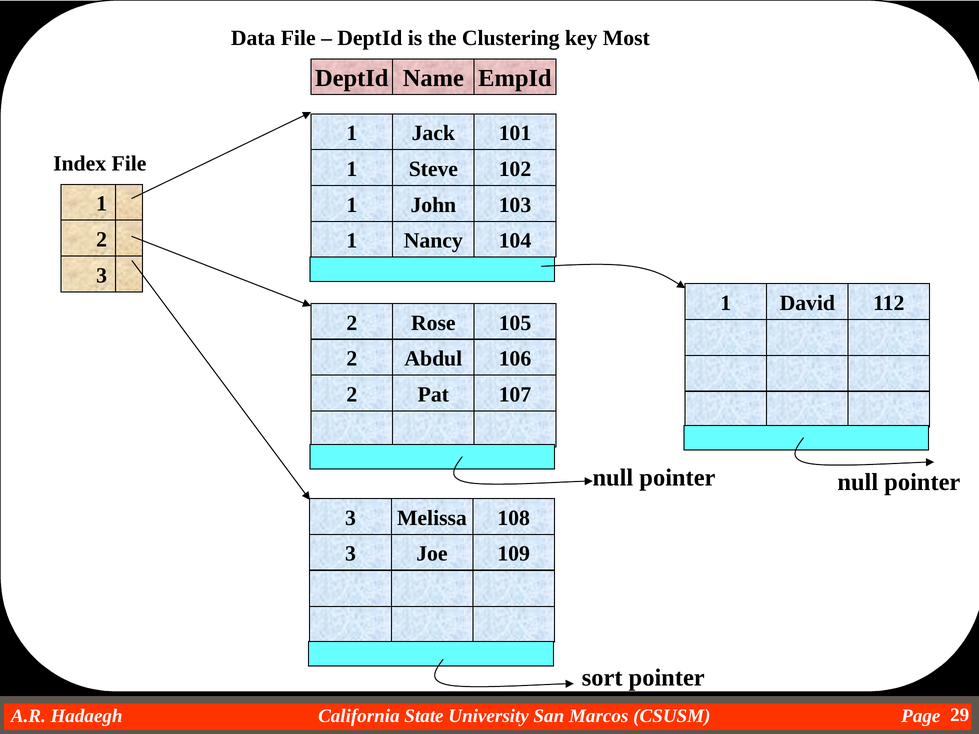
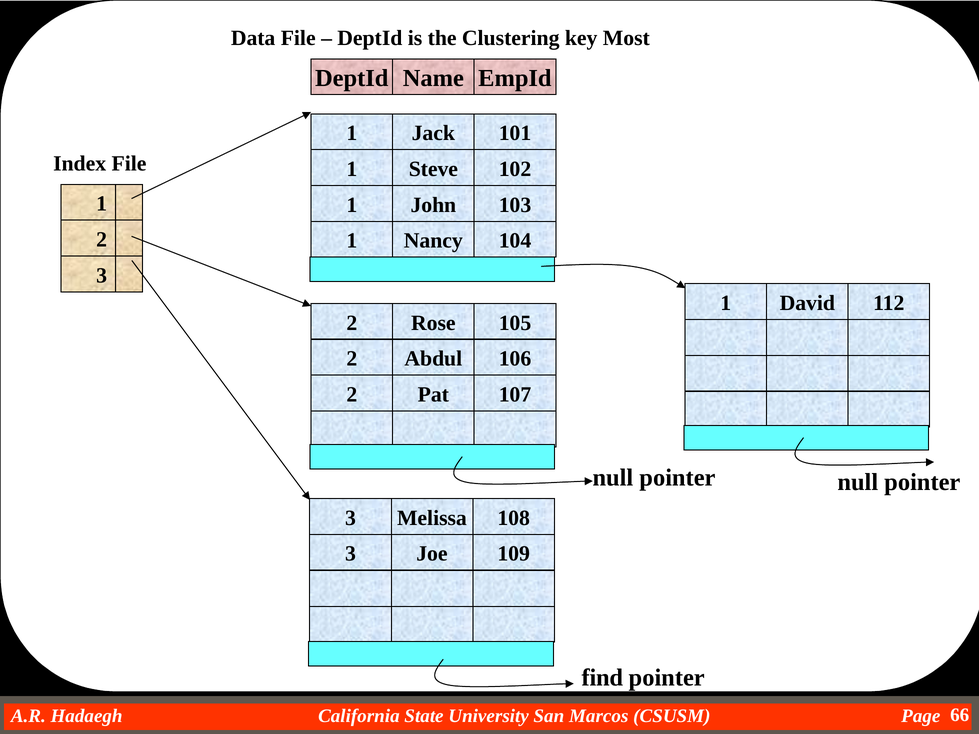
sort: sort -> find (602, 678)
29: 29 -> 66 (960, 715)
